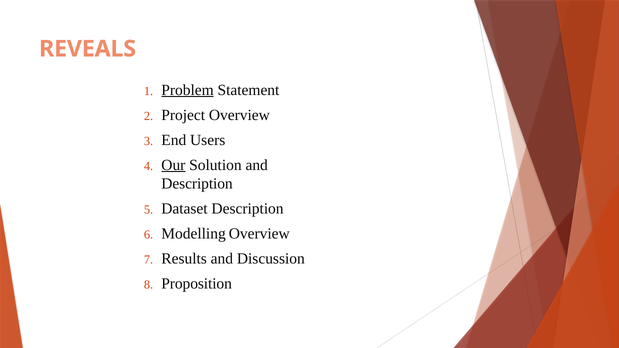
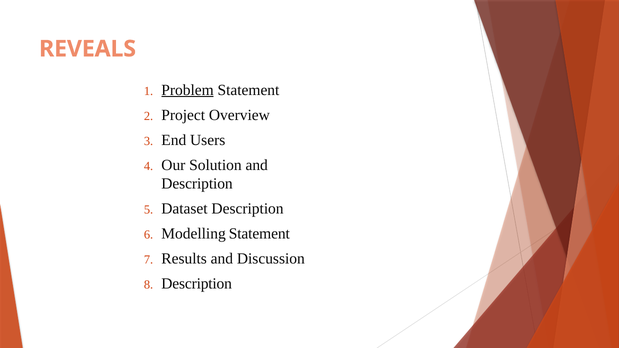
Our underline: present -> none (173, 165)
Modelling Overview: Overview -> Statement (259, 234)
Proposition: Proposition -> Description (197, 284)
